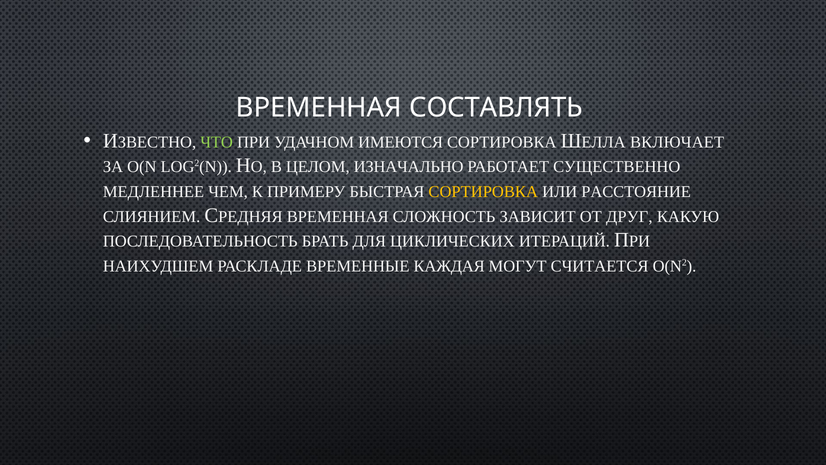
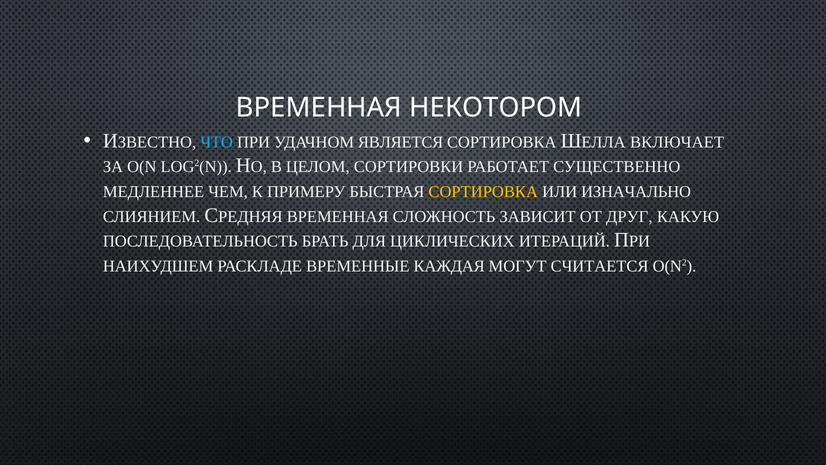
СОСТАВЛЯТЬ: СОСТАВЛЯТЬ -> НЕКОТОРОМ (496, 108)
ЧТО colour: light green -> light blue (217, 142)
ИМЕЮТСЯ: ИМЕЮТСЯ -> ЯВЛЯЕТСЯ (401, 142)
ИЗНАЧАЛЬНО: ИЗНАЧАЛЬНО -> СОРТИРОВКИ (409, 167)
РАССТОЯНИЕ: РАССТОЯНИЕ -> ИЗНАЧАЛЬНО (636, 192)
